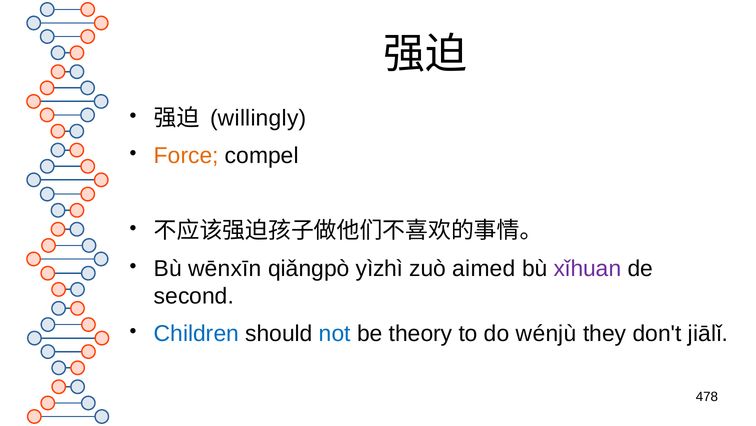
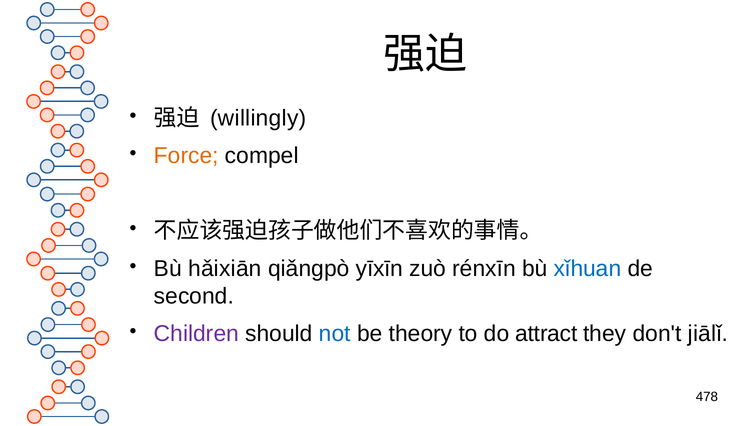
wēnxīn: wēnxīn -> hǎixiān (225, 268)
yìzhì: yìzhì -> yīxīn (379, 268)
aimed: aimed -> rénxīn (484, 268)
xǐhuan colour: purple -> blue (588, 268)
Children colour: blue -> purple (196, 333)
wénjù: wénjù -> attract (546, 333)
